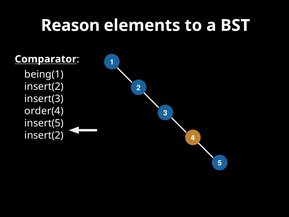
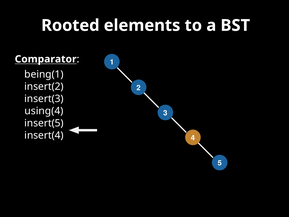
Reason: Reason -> Rooted (70, 25)
order(4: order(4 -> using(4 (44, 111)
insert(2: insert(2 -> insert(4 (44, 135)
